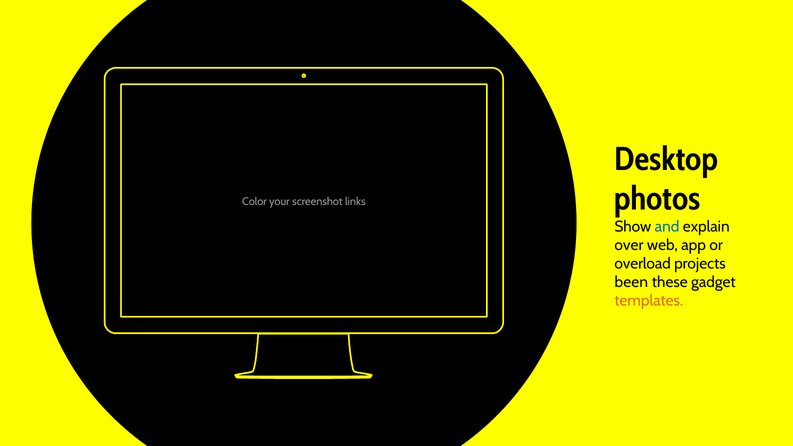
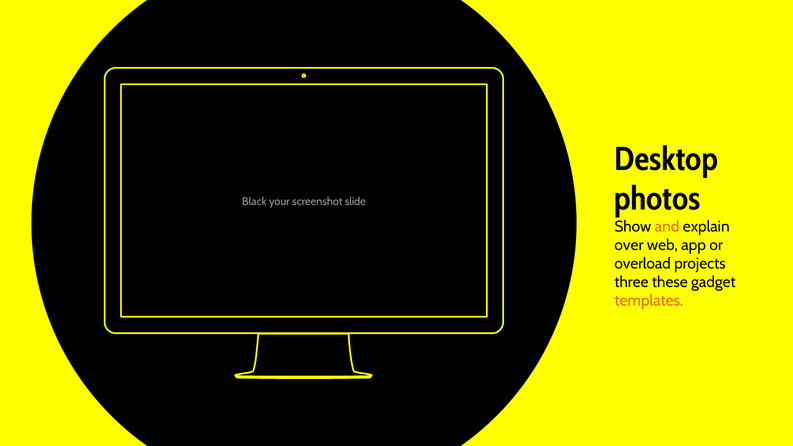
Color: Color -> Black (254, 202)
links: links -> slide (355, 202)
and colour: blue -> orange (667, 227)
been: been -> three (631, 282)
